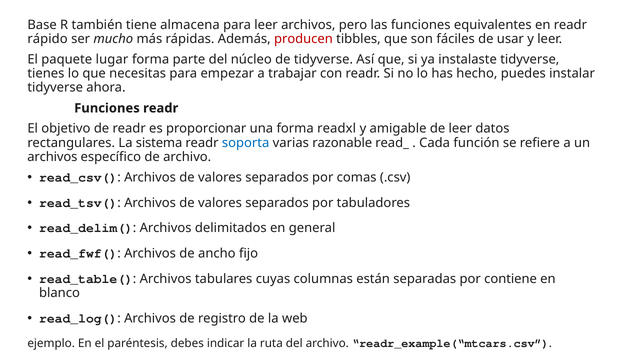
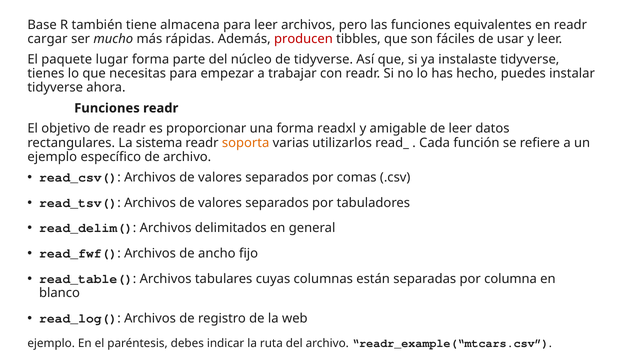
rápido: rápido -> cargar (48, 39)
soporta colour: blue -> orange (246, 143)
razonable: razonable -> utilizarlos (342, 143)
archivos: archivos -> ejemplo (52, 157)
contiene: contiene -> columna (511, 279)
